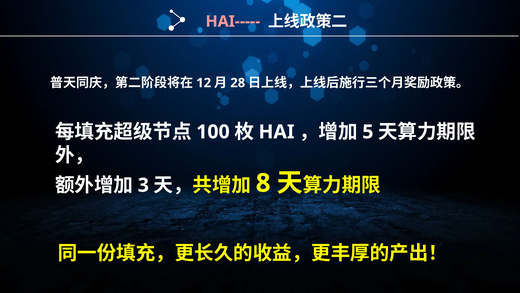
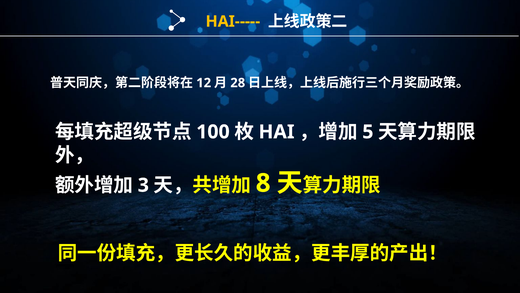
HAI----- colour: pink -> yellow (233, 21)
